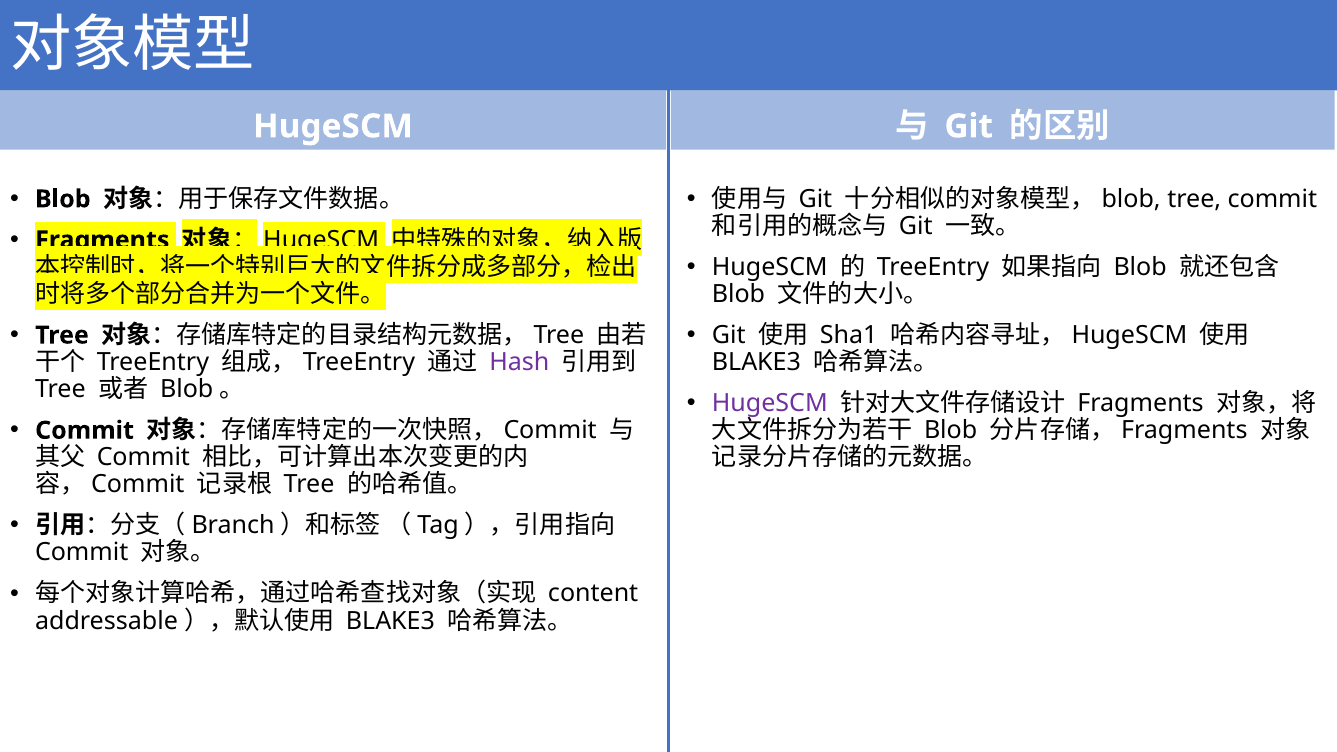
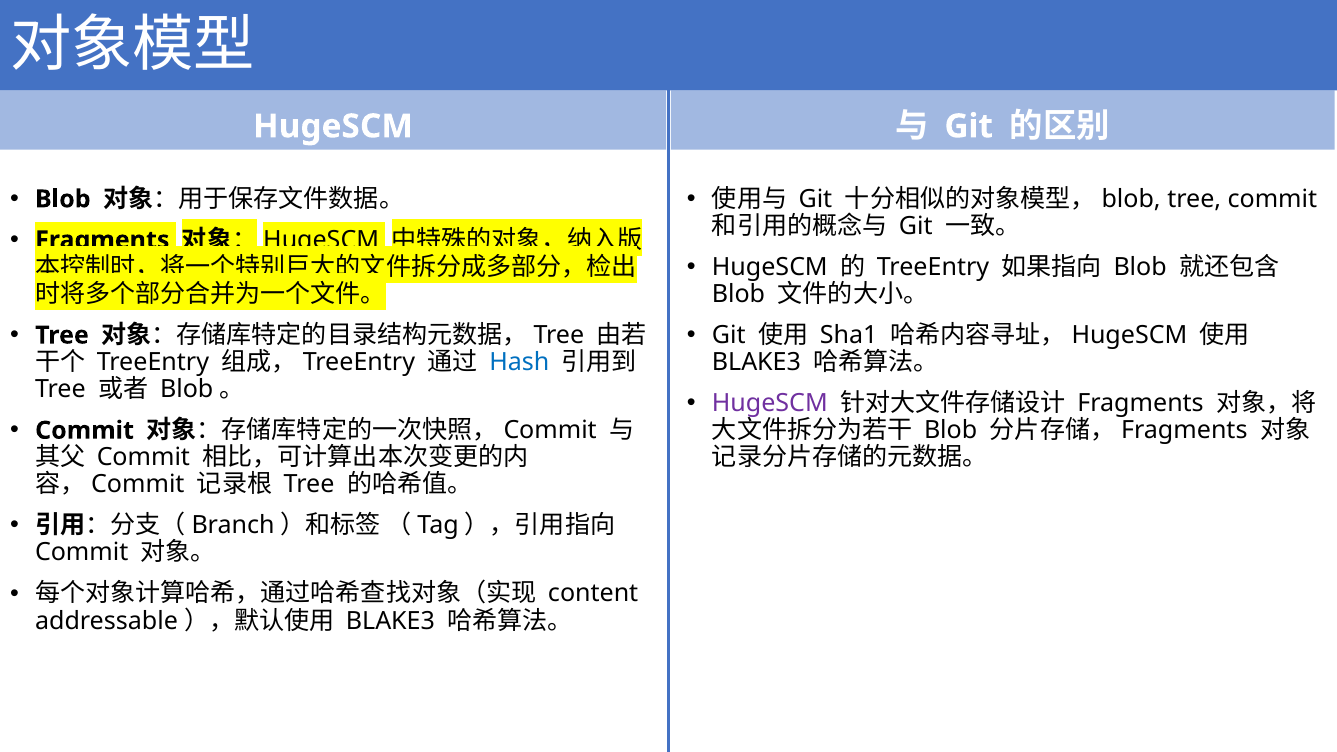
Hash colour: purple -> blue (519, 362)
